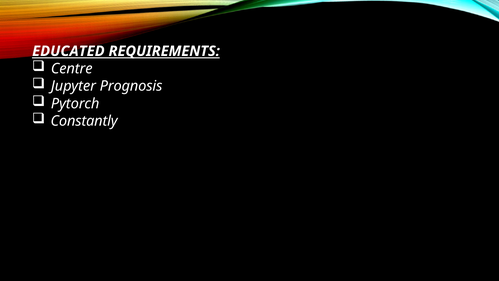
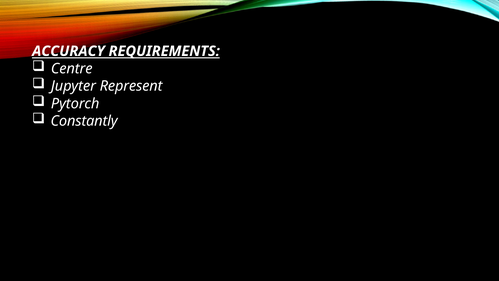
EDUCATED: EDUCATED -> ACCURACY (68, 51)
Prognosis: Prognosis -> Represent (131, 86)
